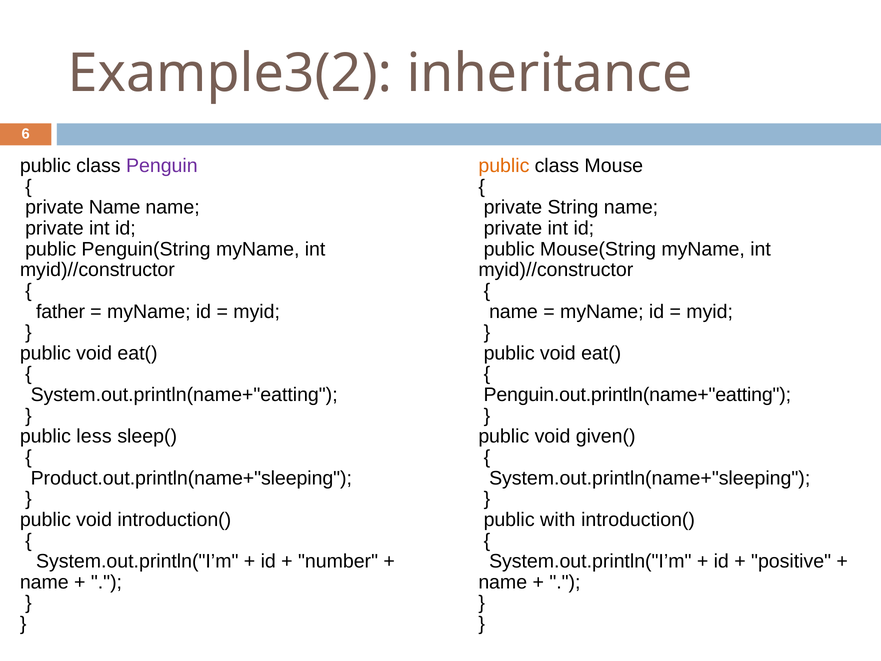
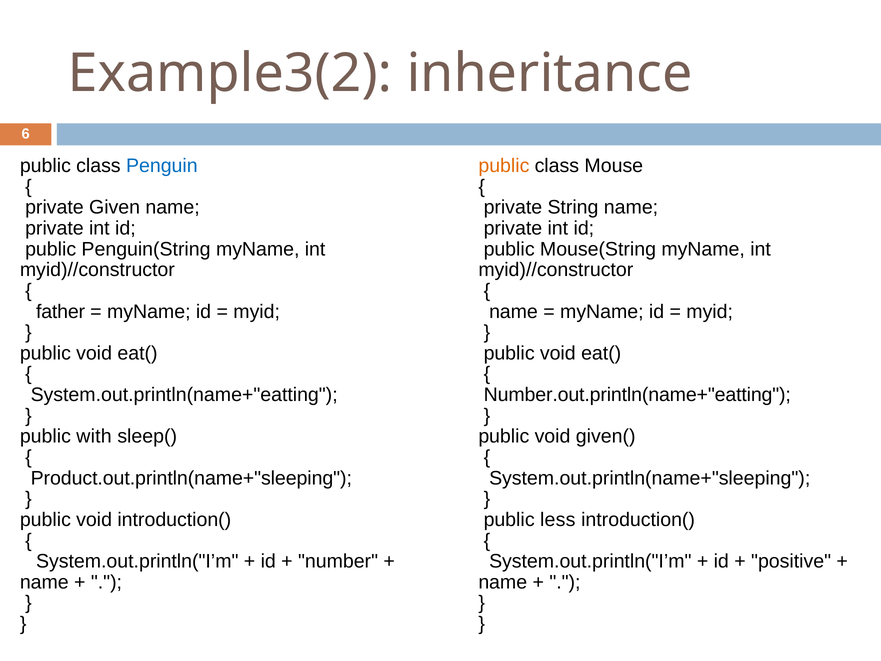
Penguin colour: purple -> blue (162, 166)
private Name: Name -> Given (115, 207)
Penguin.out.println(name+"eatting: Penguin.out.println(name+"eatting -> Number.out.println(name+"eatting (637, 395)
less: less -> with (94, 436)
with: with -> less (558, 520)
